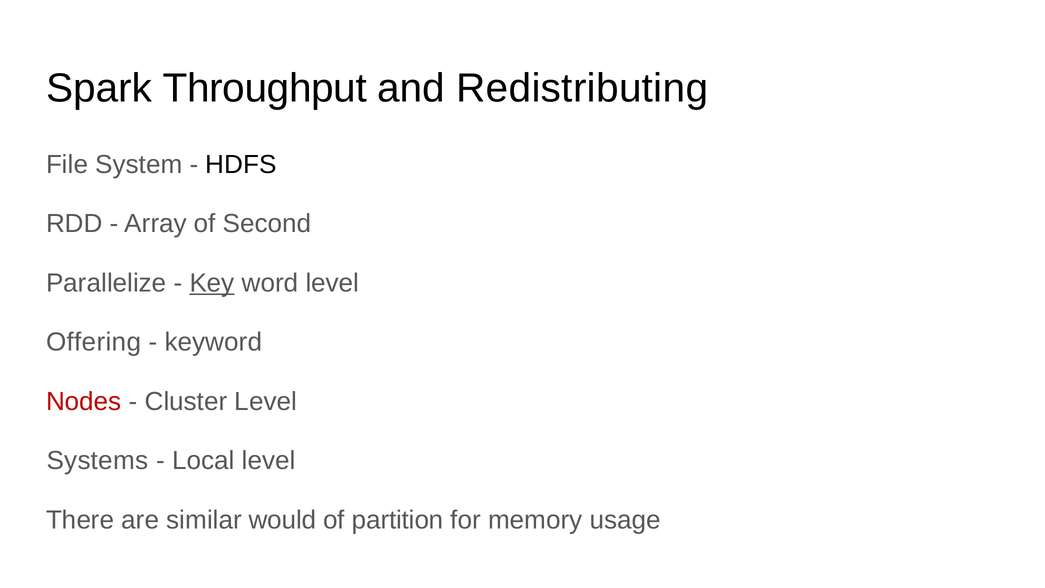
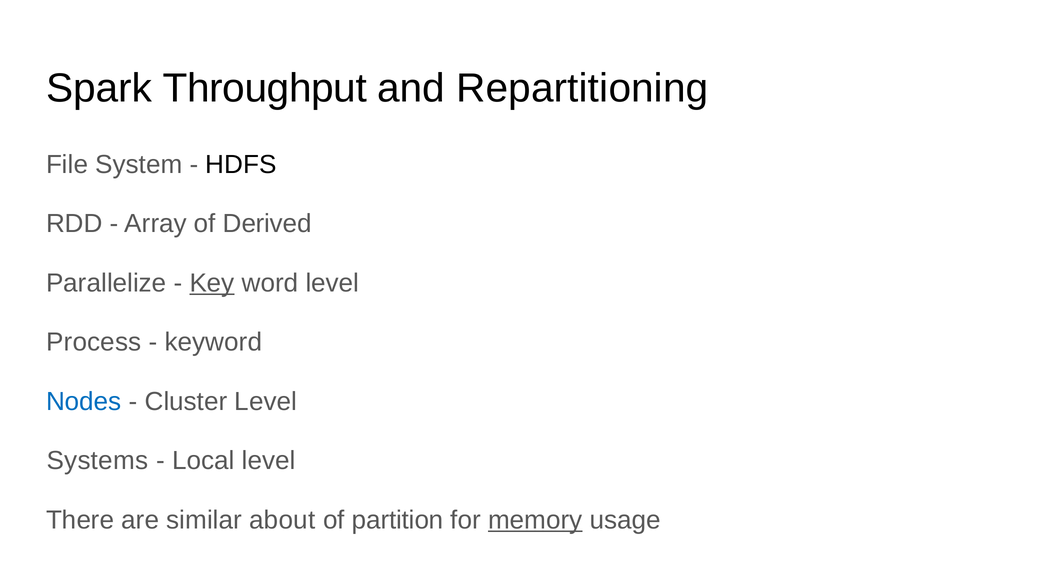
Redistributing: Redistributing -> Repartitioning (582, 89)
Second: Second -> Derived (267, 224)
Offering: Offering -> Process (94, 342)
Nodes colour: red -> blue (84, 401)
would: would -> about (282, 520)
memory underline: none -> present (535, 520)
